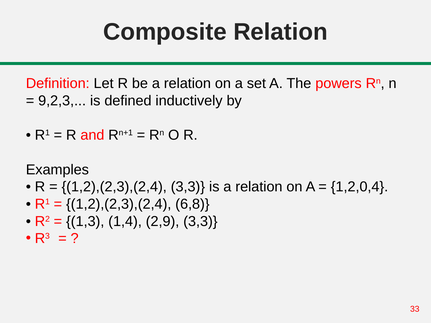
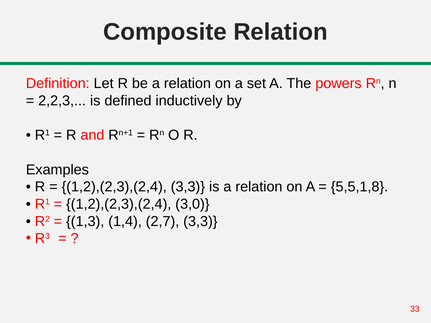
9,2,3: 9,2,3 -> 2,2,3 (62, 101)
1,2,0,4: 1,2,0,4 -> 5,5,1,8 (360, 187)
6,8: 6,8 -> 3,0 (192, 204)
2,9: 2,9 -> 2,7 (163, 222)
